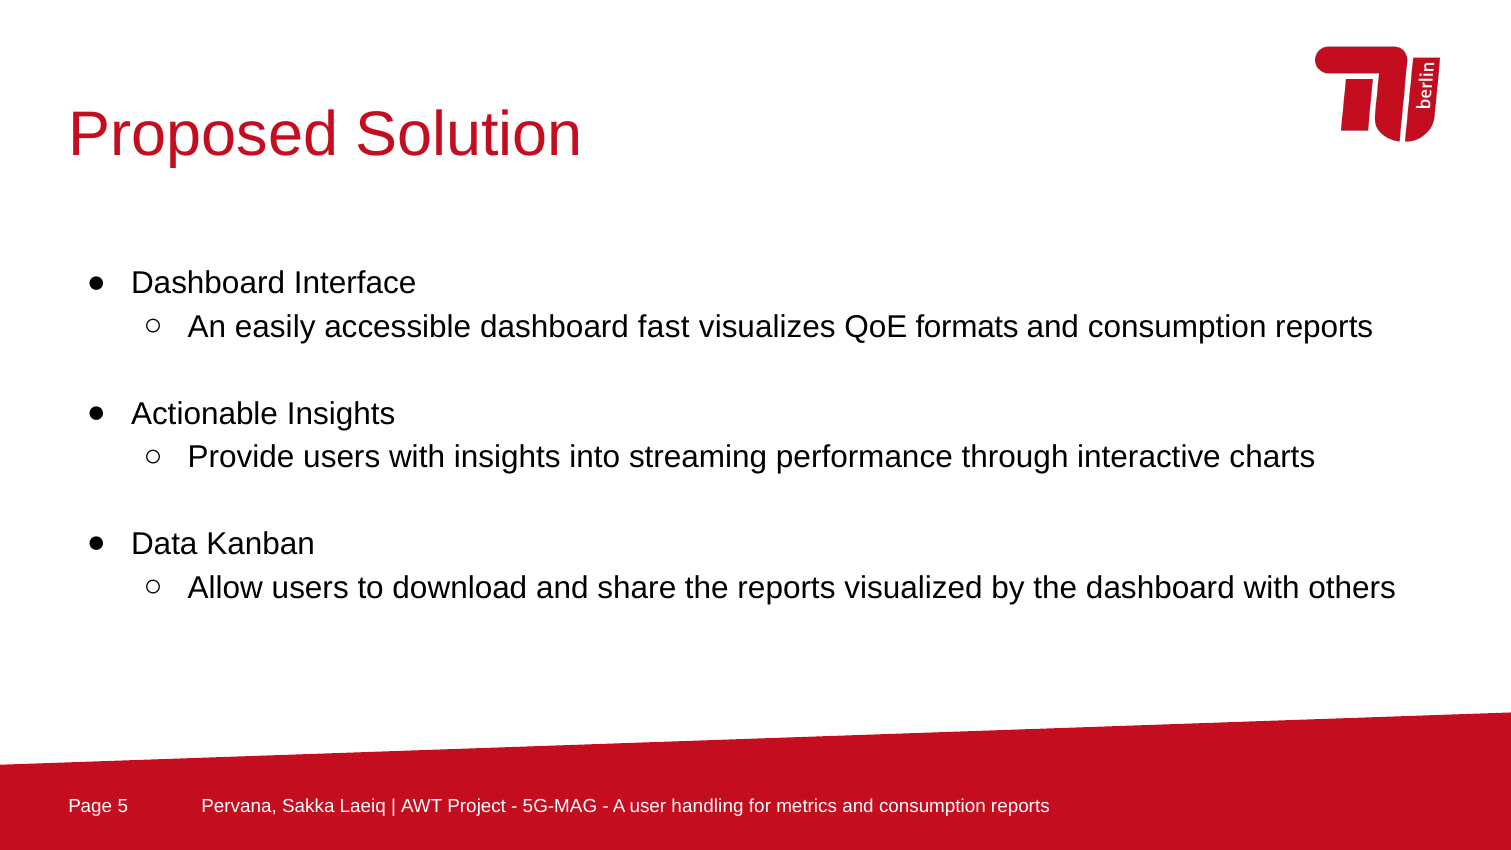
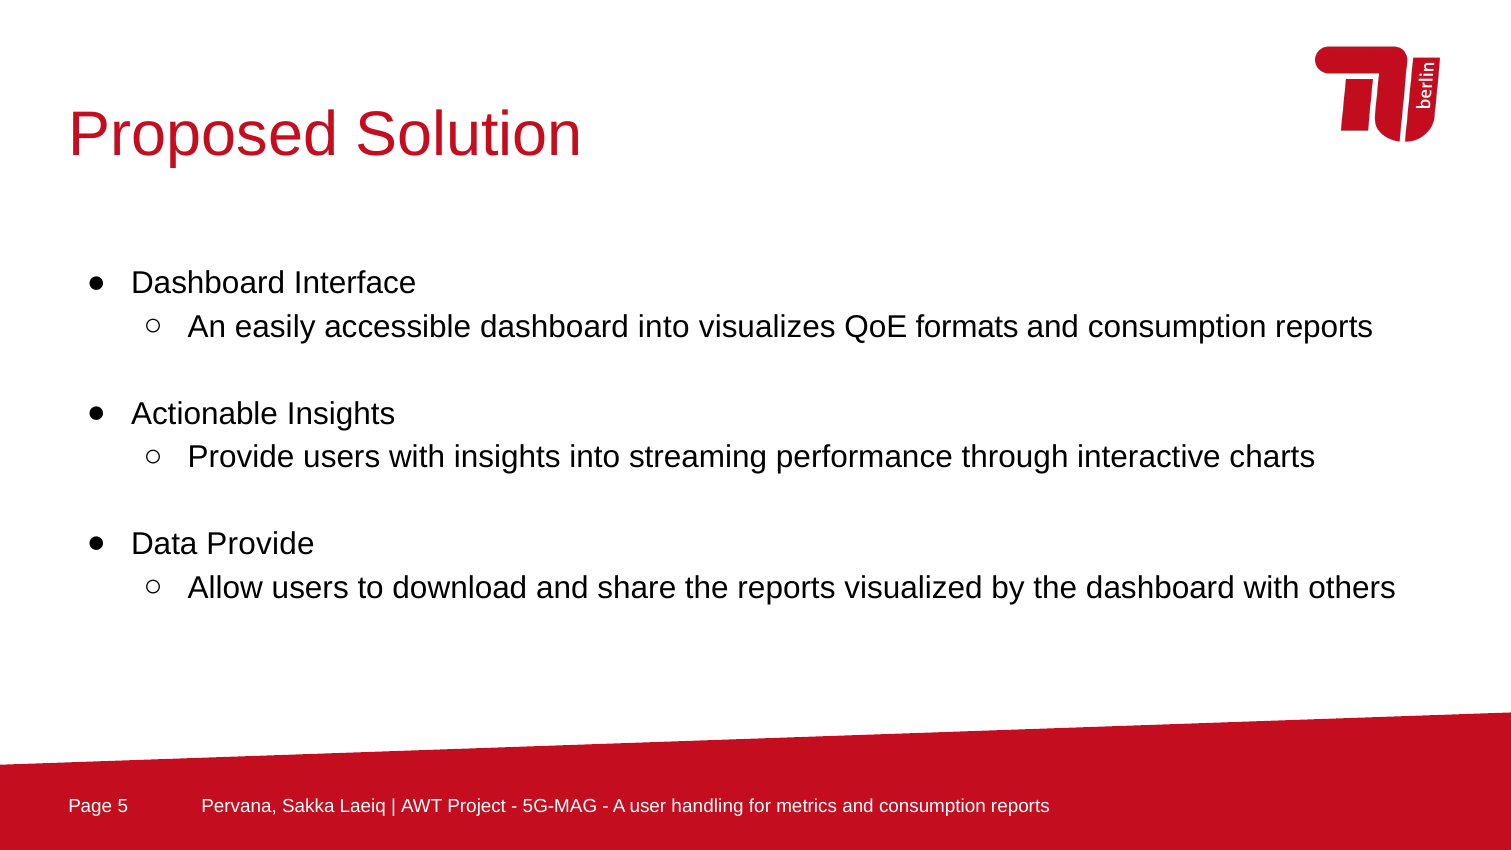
dashboard fast: fast -> into (664, 327)
Data Kanban: Kanban -> Provide (260, 544)
